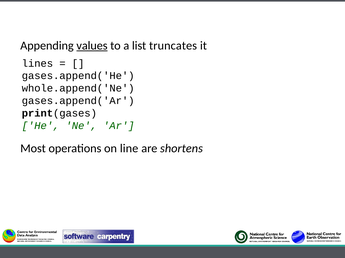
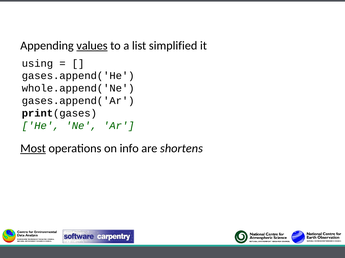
truncates: truncates -> simplified (173, 46)
lines: lines -> using (37, 64)
Most underline: none -> present (33, 149)
line: line -> info (129, 149)
